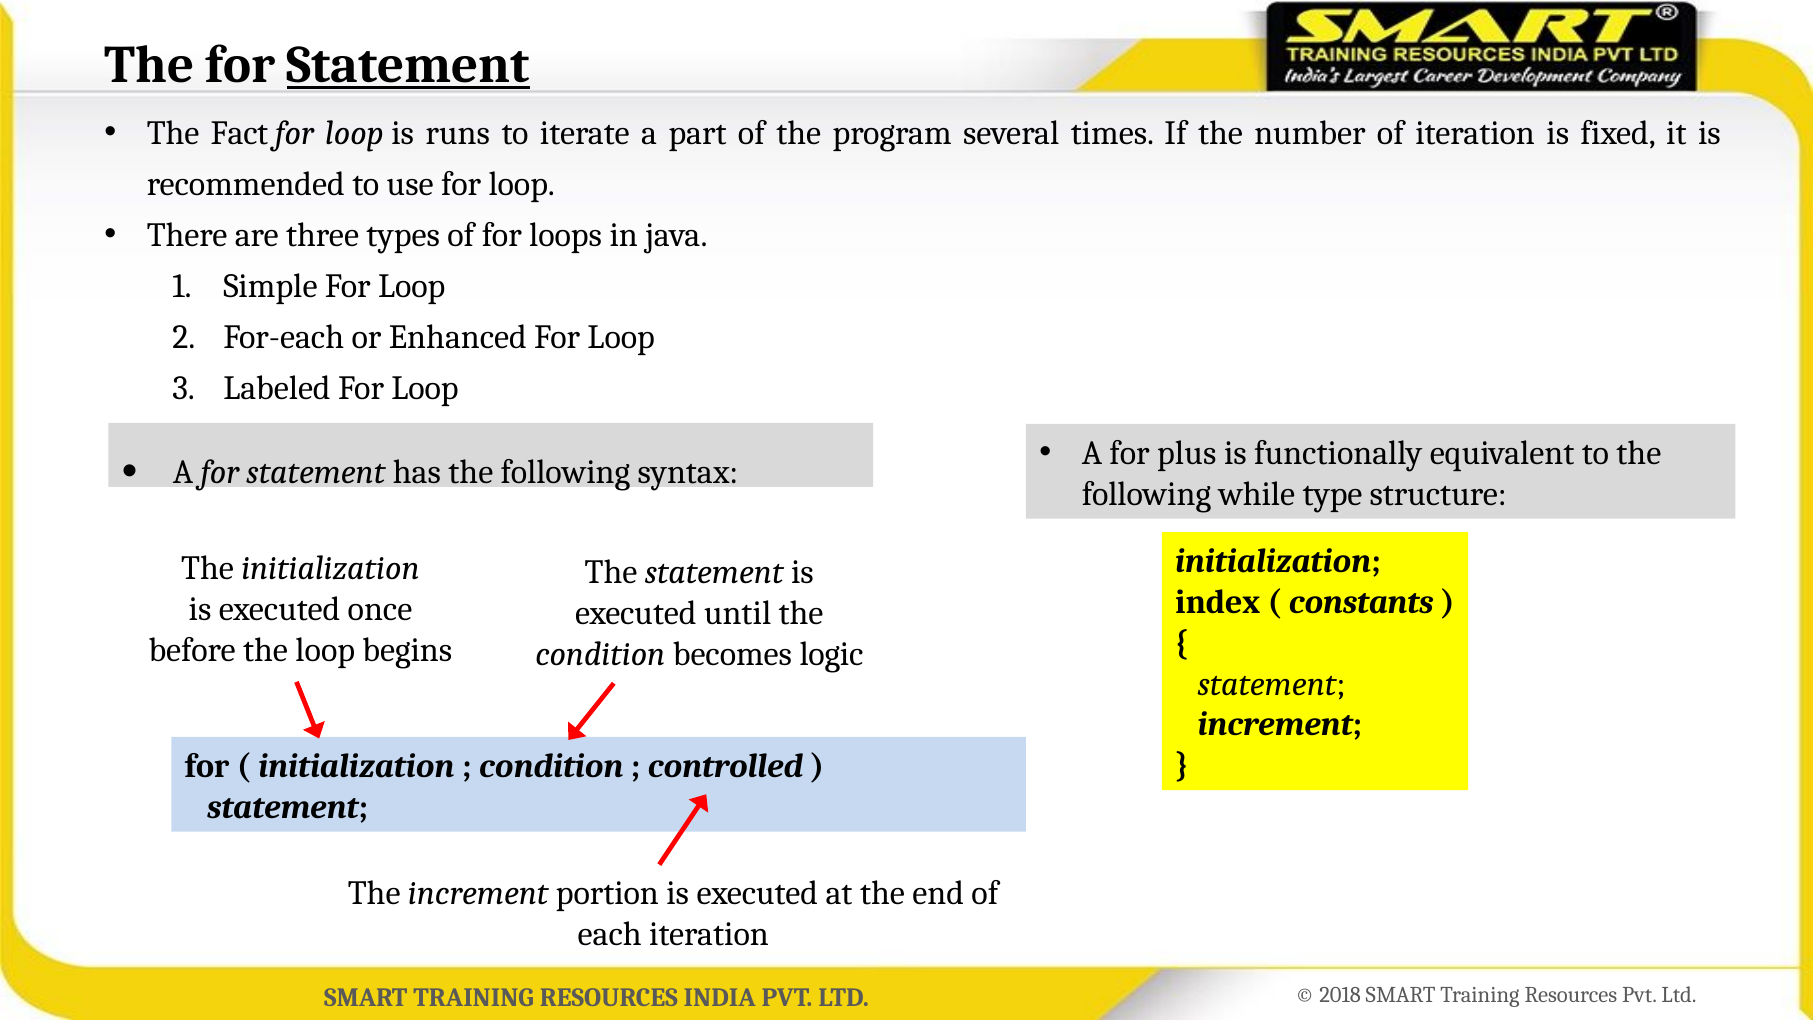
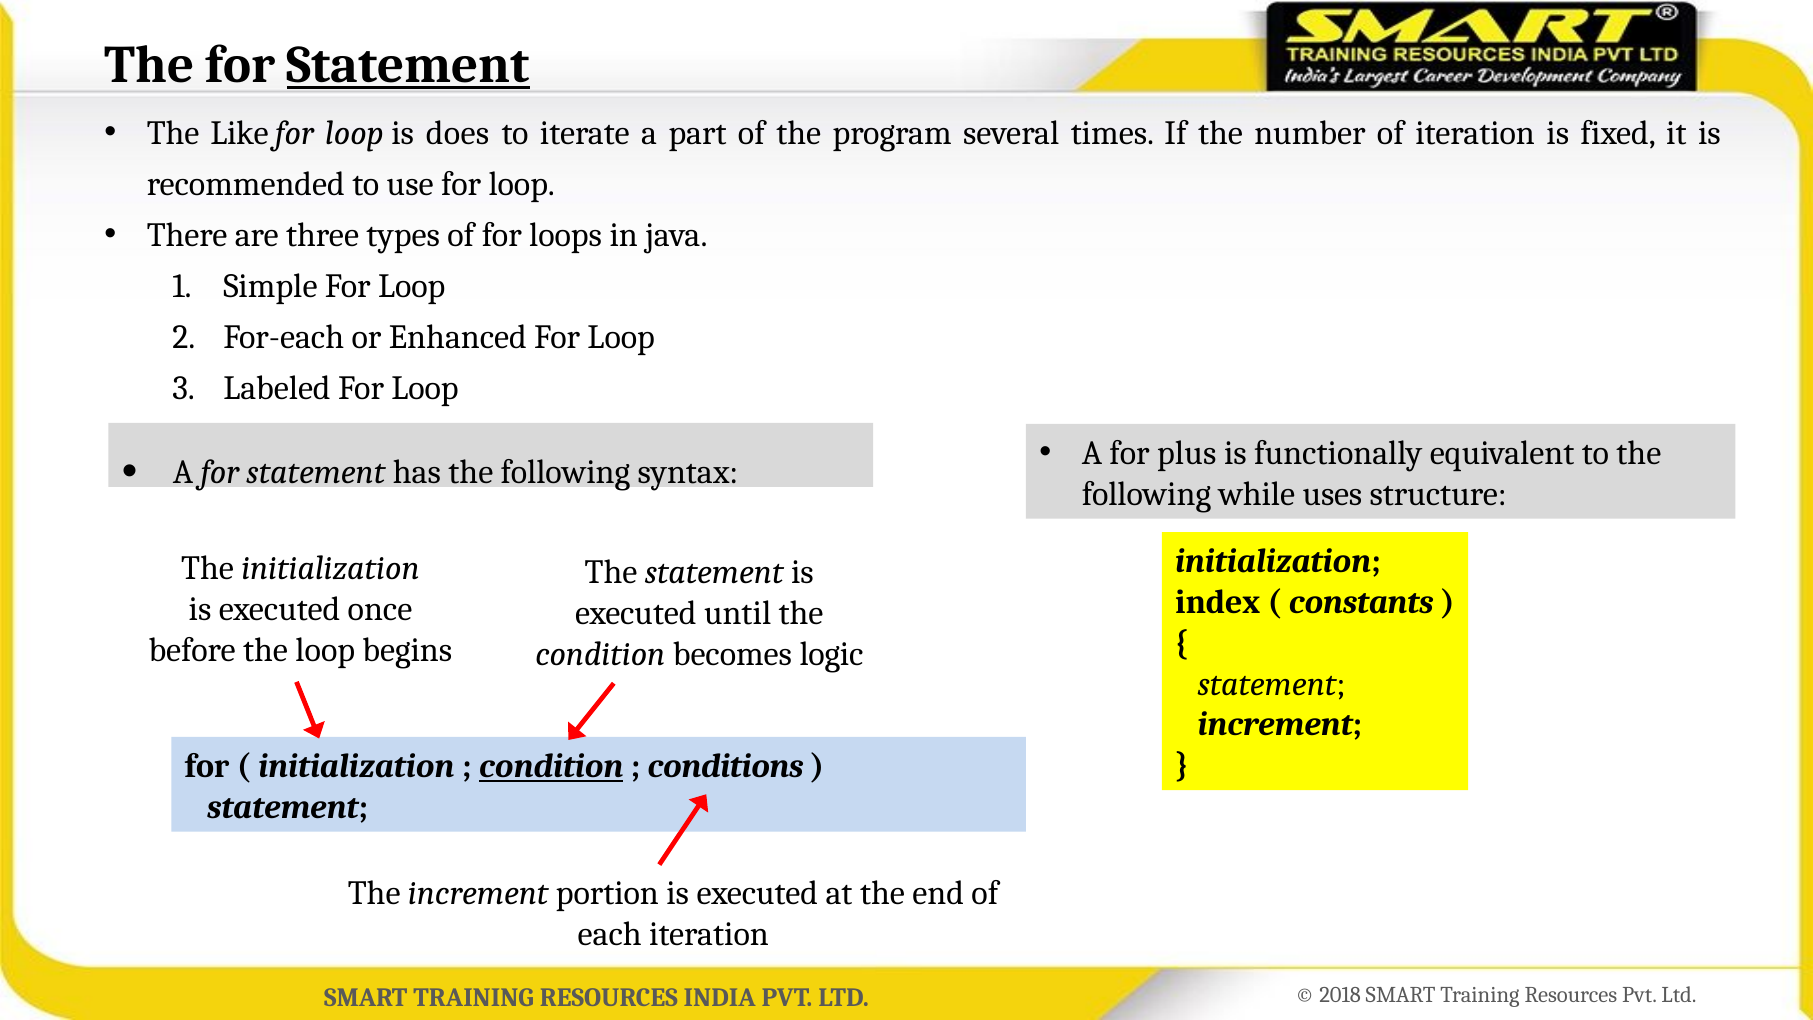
Fact: Fact -> Like (239, 133)
runs: runs -> does (458, 133)
type: type -> uses (1332, 494)
condition underline: none -> present (551, 766)
controlled: controlled -> conditions (726, 766)
